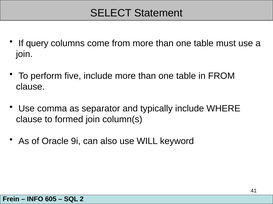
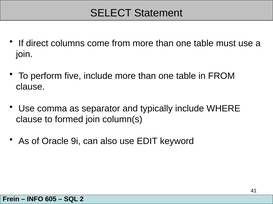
query: query -> direct (37, 43)
WILL: WILL -> EDIT (147, 142)
